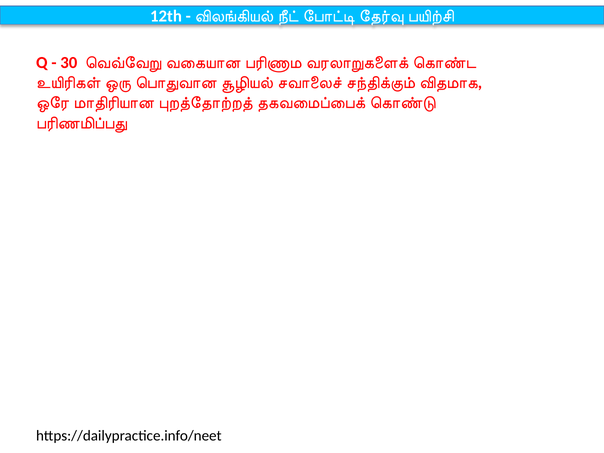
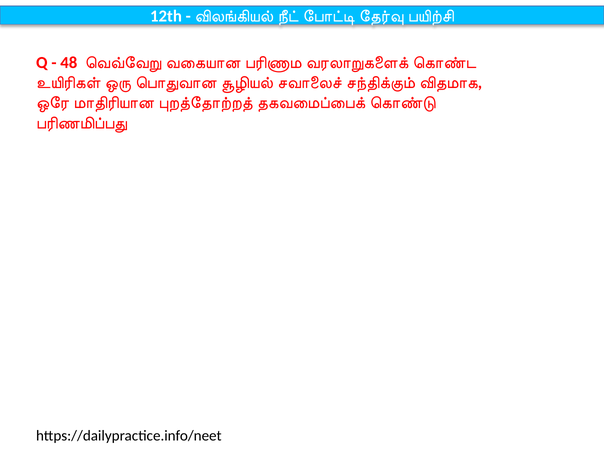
30: 30 -> 48 (69, 63)
